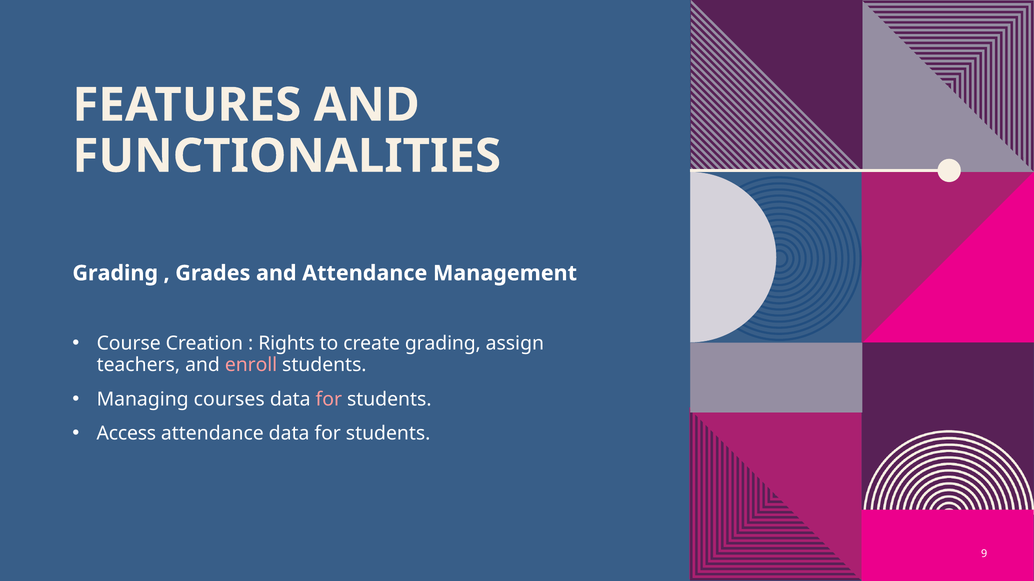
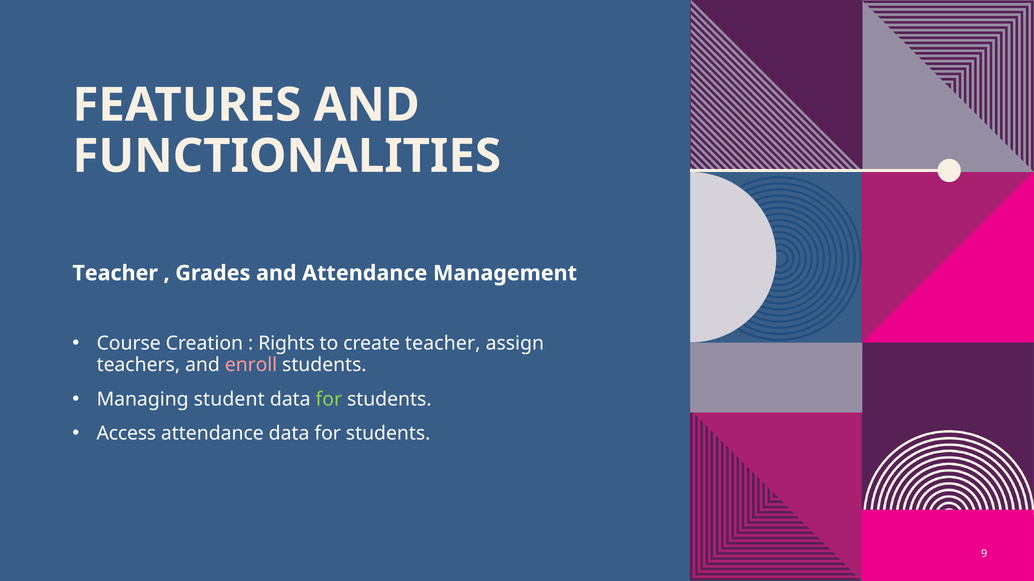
Grading: Grading -> Teacher (115, 273)
create grading: grading -> teacher (443, 344)
courses: courses -> student (229, 400)
for colour: pink -> light green (329, 400)
